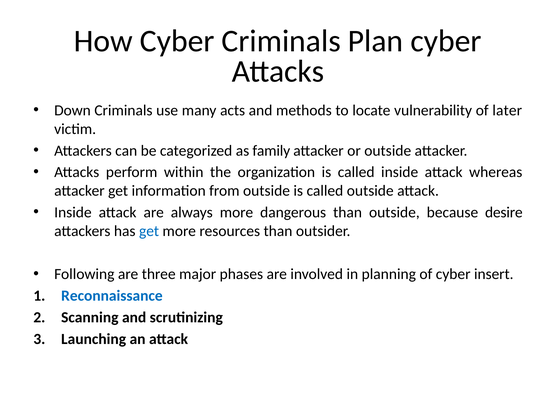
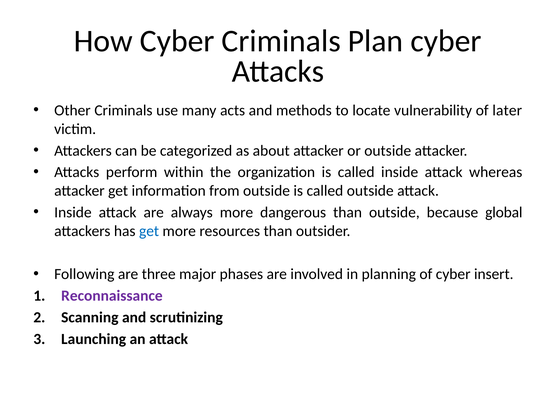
Down: Down -> Other (72, 110)
family: family -> about (271, 151)
desire: desire -> global (504, 212)
Reconnaissance colour: blue -> purple (112, 296)
